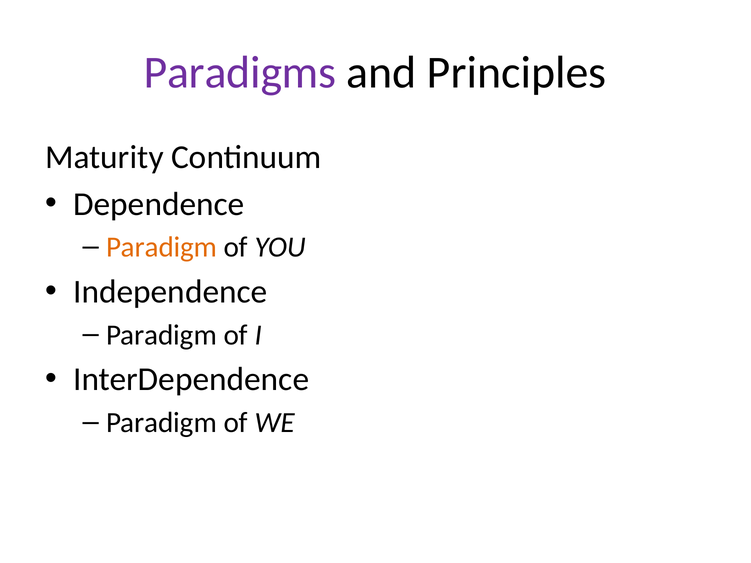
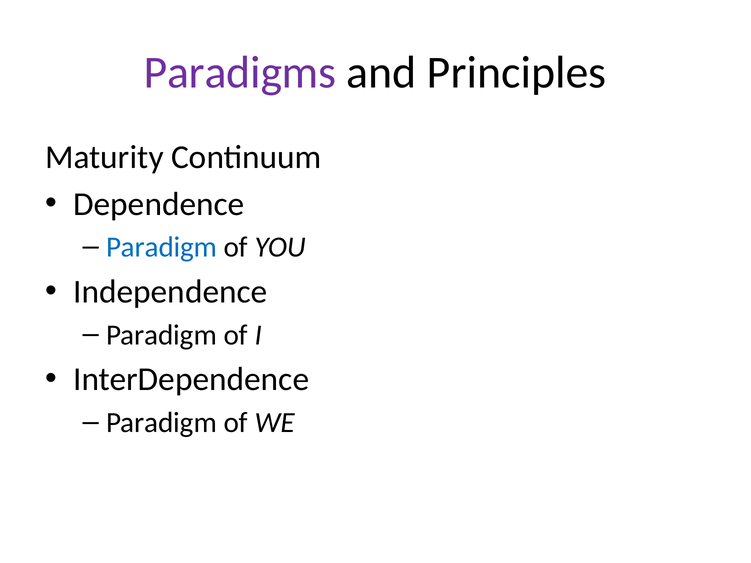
Paradigm colour: orange -> blue (162, 247)
